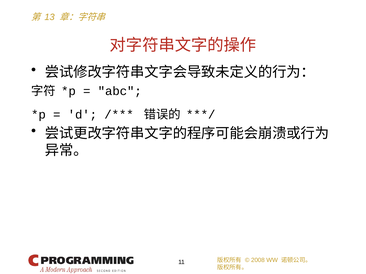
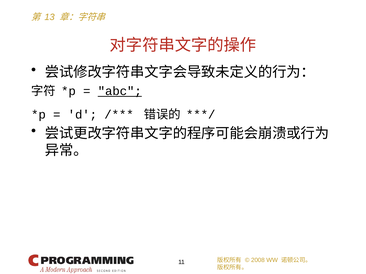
abc underline: none -> present (120, 91)
